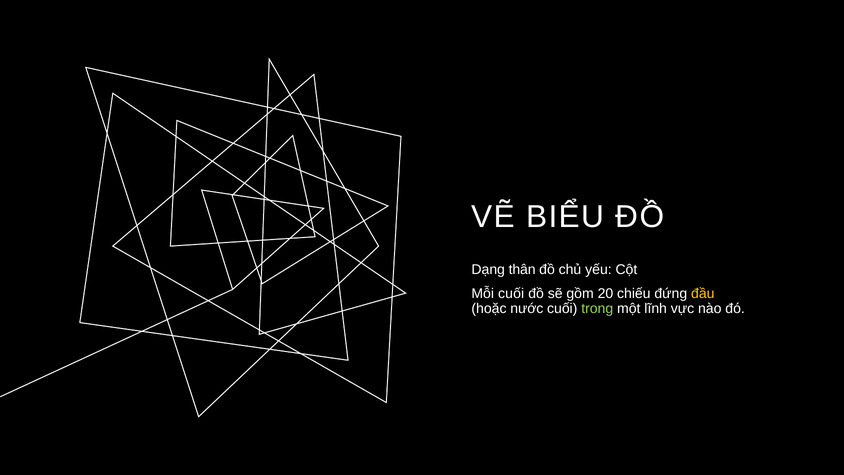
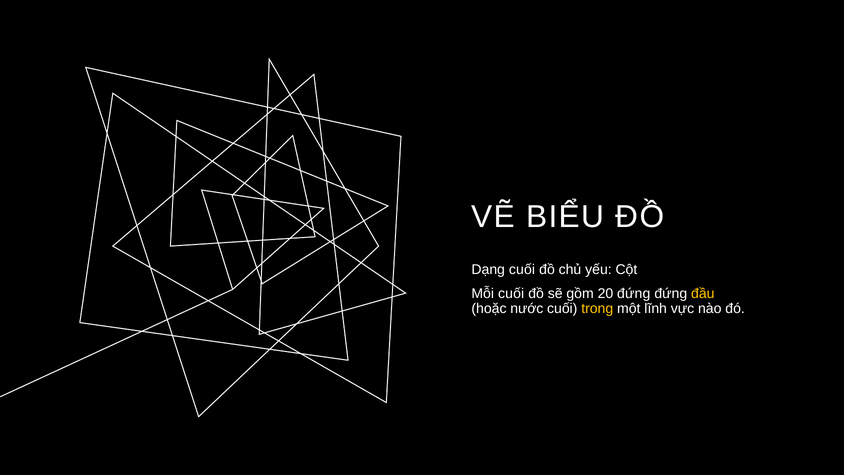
Dạng thân: thân -> cuối (522, 269)
20 chiếu: chiếu -> đứng (634, 293)
trong colour: light green -> yellow (597, 308)
